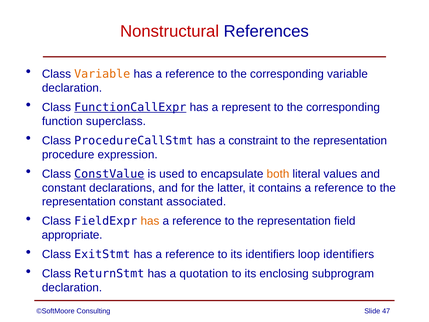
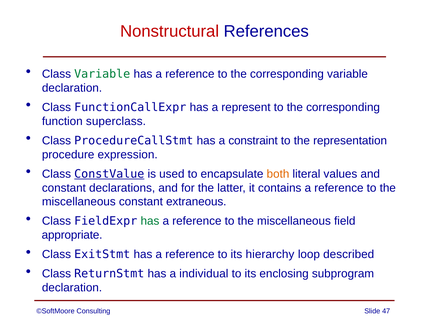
Variable colour: orange -> green (102, 74)
FunctionCallExpr underline: present -> none (130, 107)
representation: representation -> miscellaneous (79, 202)
associated: associated -> extraneous (196, 202)
has colour: orange -> green (150, 221)
representation: representation -> miscellaneous (294, 221)
its identifiers: identifiers -> hierarchy (270, 254)
loop identifiers: identifiers -> described (349, 254)
quotation: quotation -> individual (204, 274)
